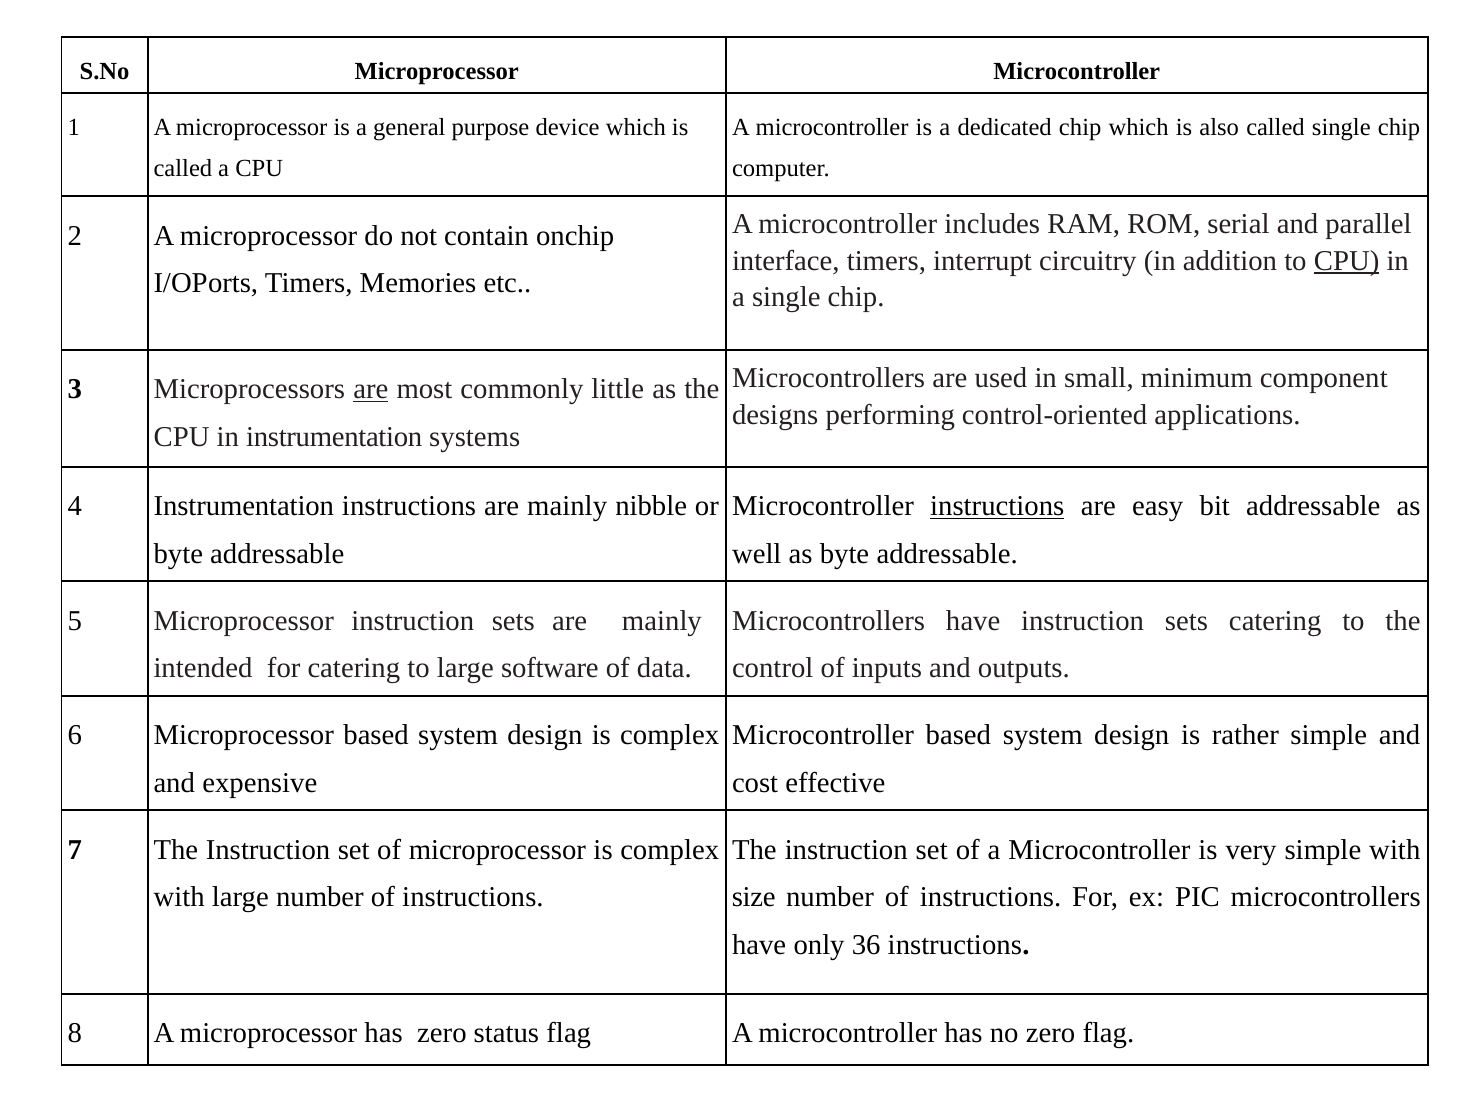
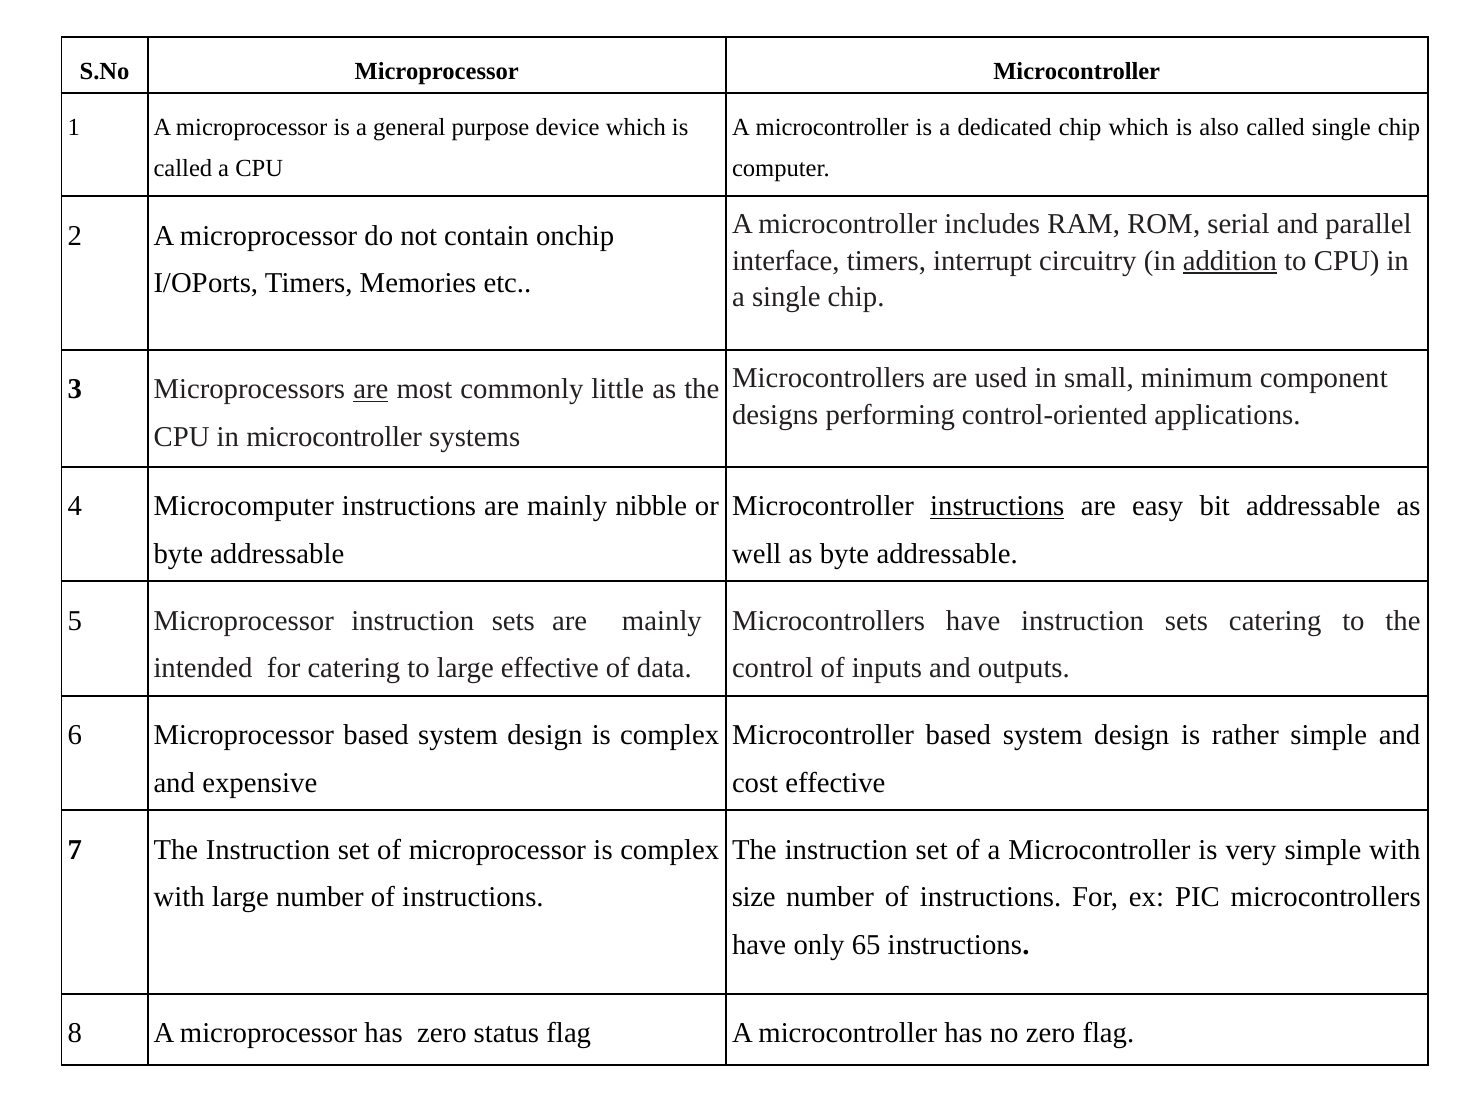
addition underline: none -> present (1230, 261)
CPU underline: present -> none (1347, 261)
in instrumentation: instrumentation -> microcontroller (334, 437)
4 Instrumentation: Instrumentation -> Microcomputer (244, 506)
large software: software -> effective (550, 668)
36: 36 -> 65 (866, 945)
